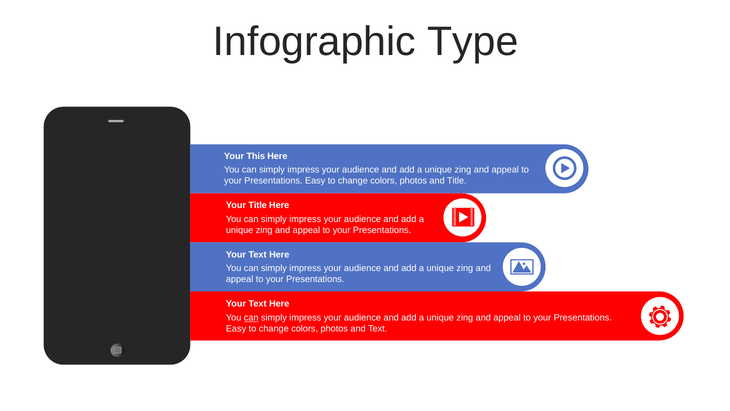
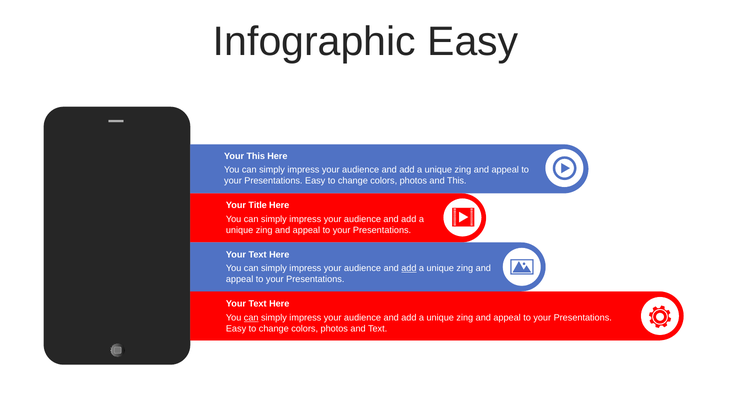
Infographic Type: Type -> Easy (473, 42)
and Title: Title -> This (457, 181)
add underline: none -> present (409, 268)
